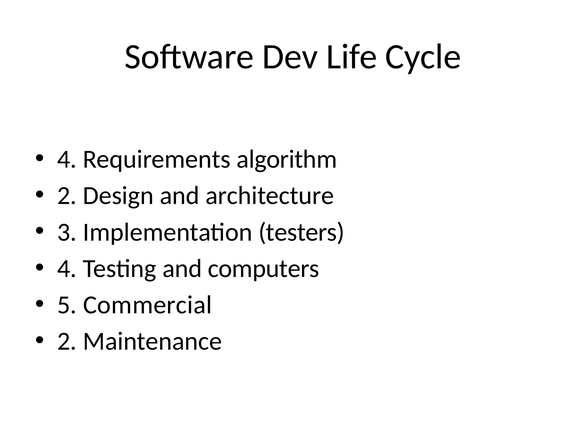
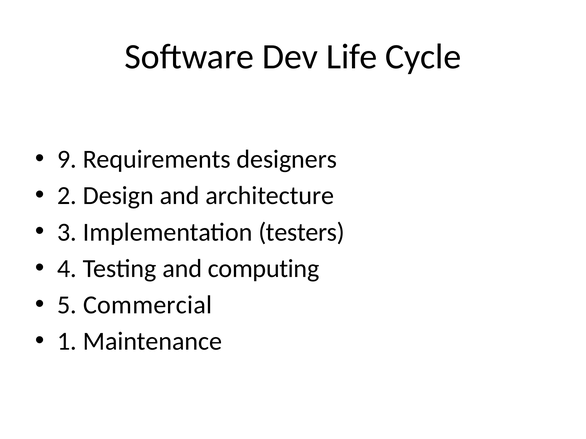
4: 4 -> 9 (67, 159)
algorithm: algorithm -> designers (287, 159)
computers: computers -> computing (264, 269)
2: 2 -> 1 (67, 342)
